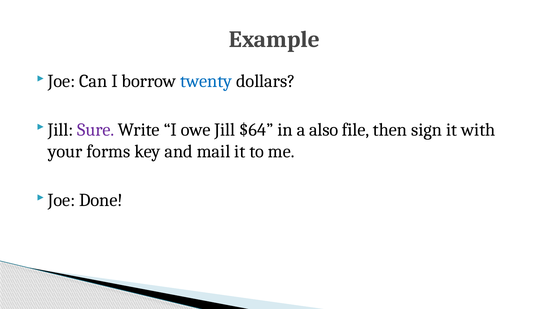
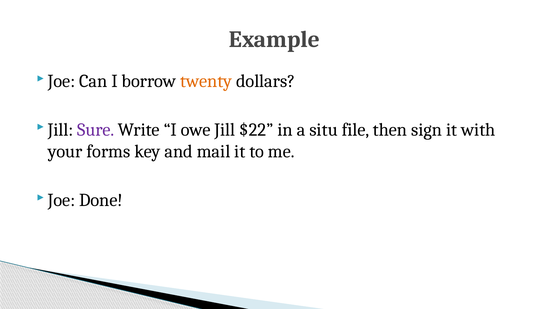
twenty colour: blue -> orange (206, 81)
$64: $64 -> $22 (256, 130)
also: also -> situ (324, 130)
